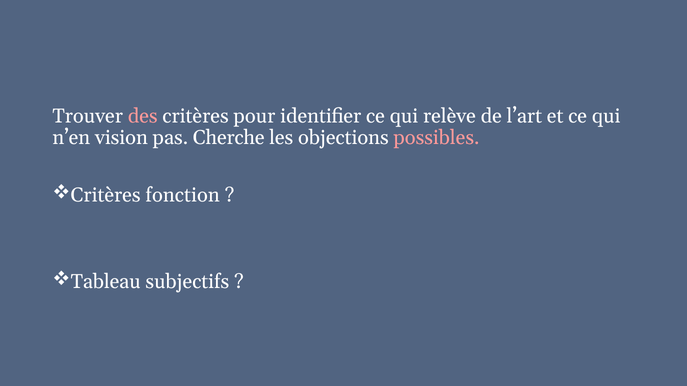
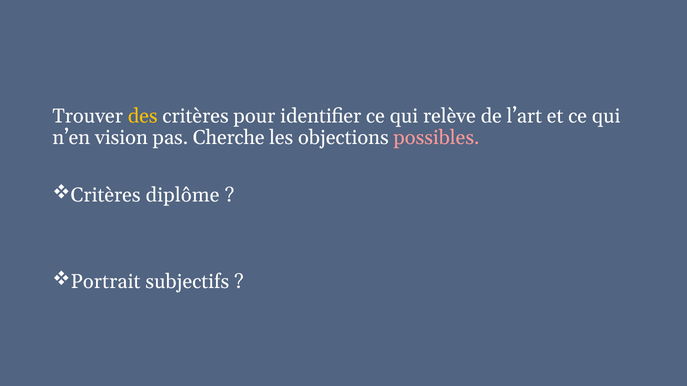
des colour: pink -> yellow (143, 116)
fonction: fonction -> diplôme (183, 195)
Tableau: Tableau -> Portrait (106, 282)
